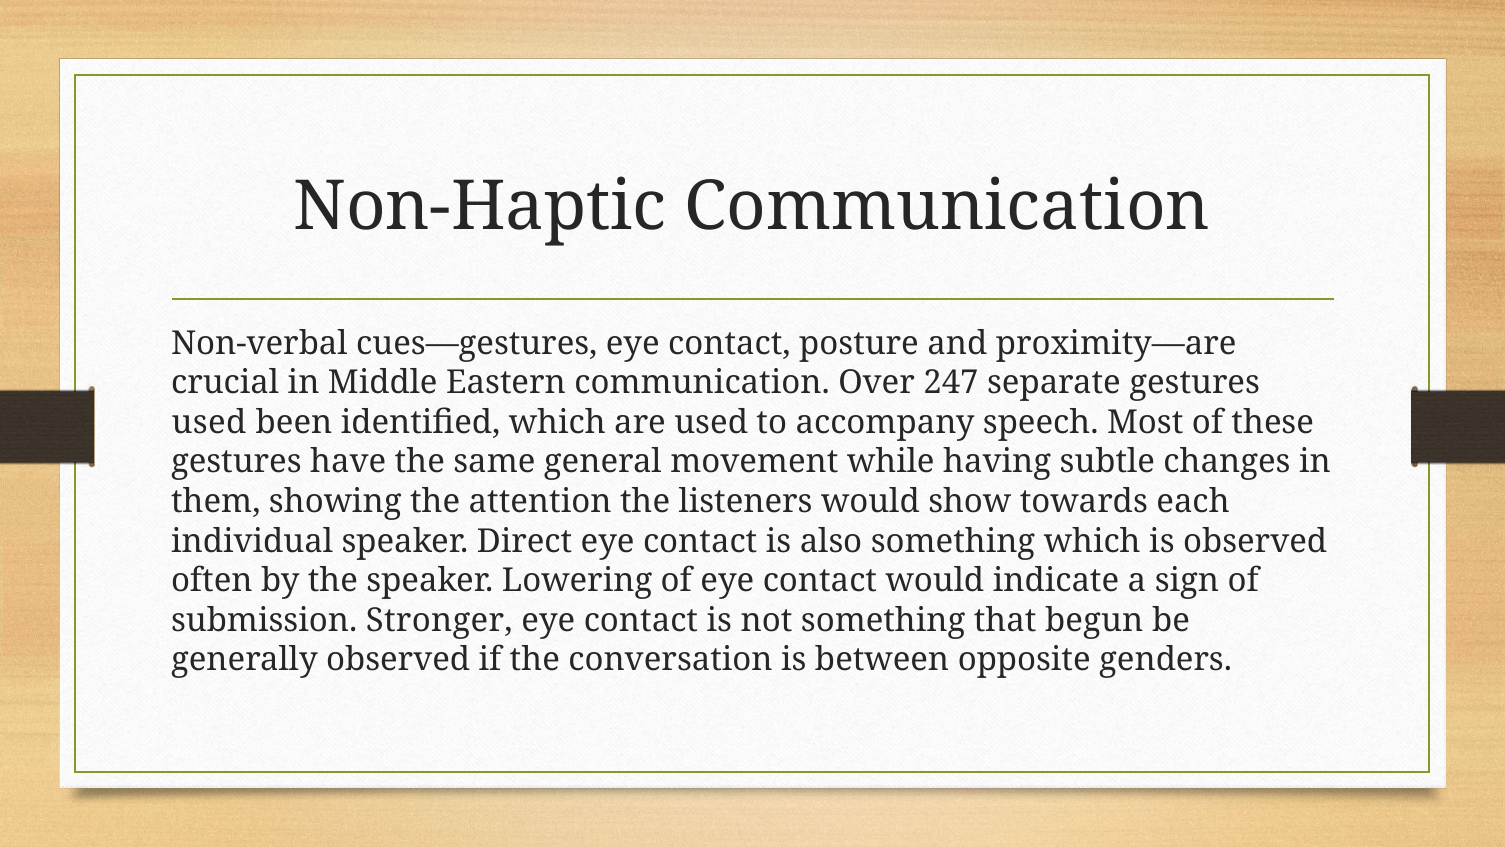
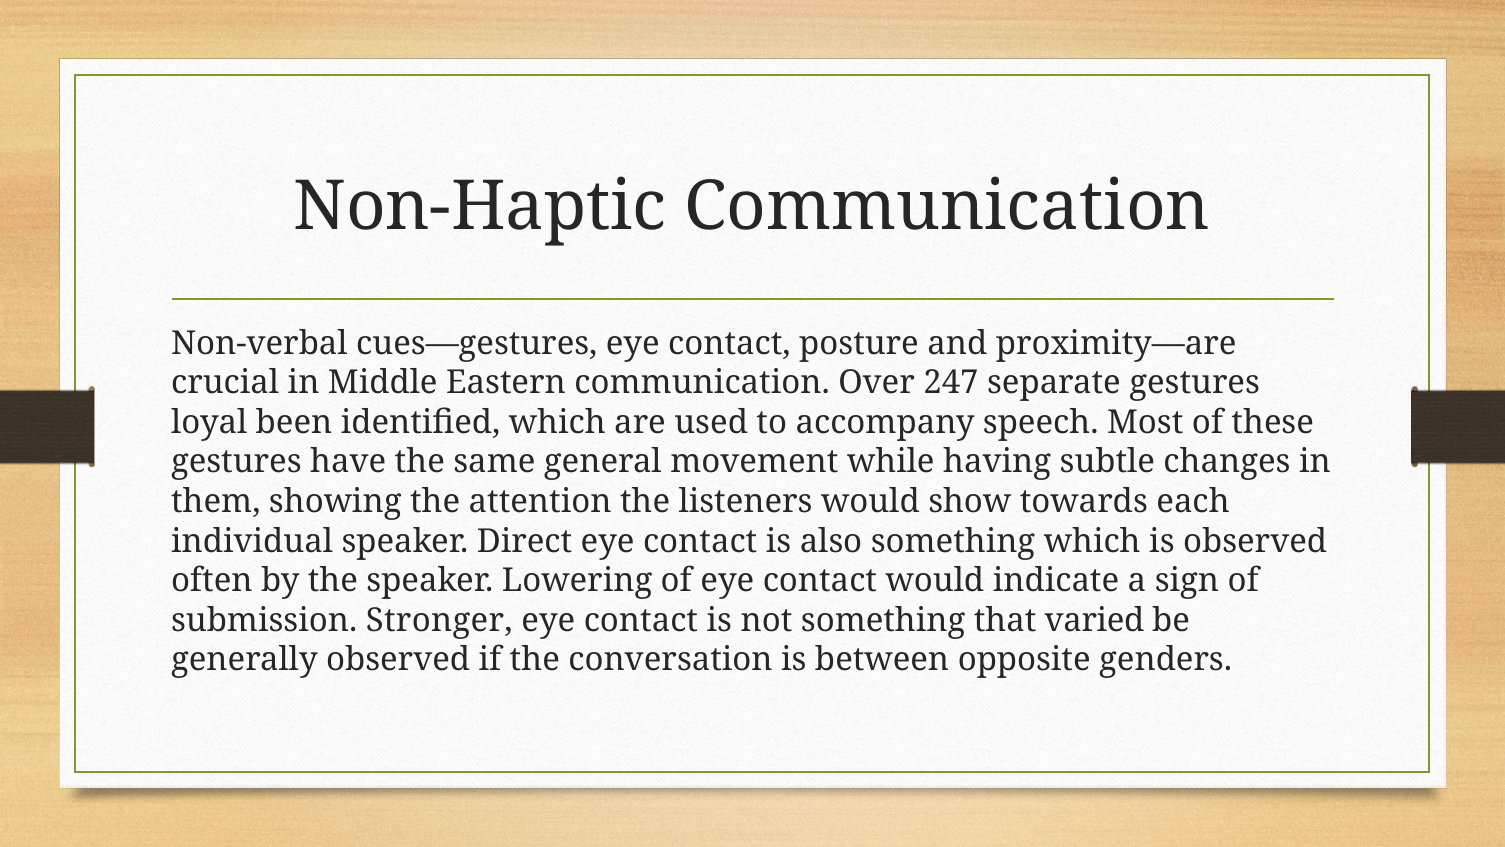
used: used -> loyal (209, 422)
begun: begun -> varied (1095, 620)
